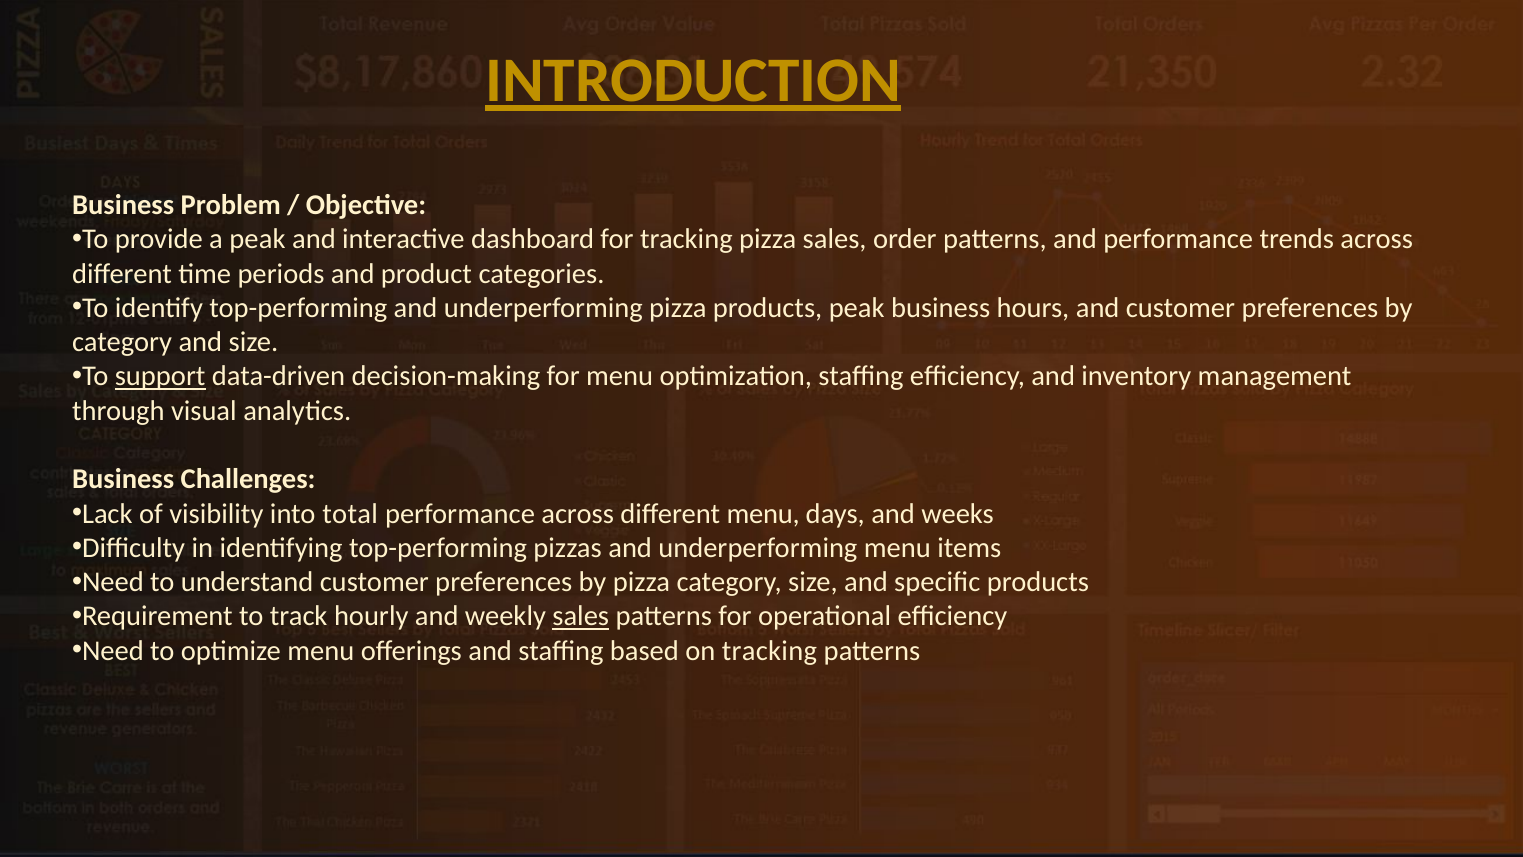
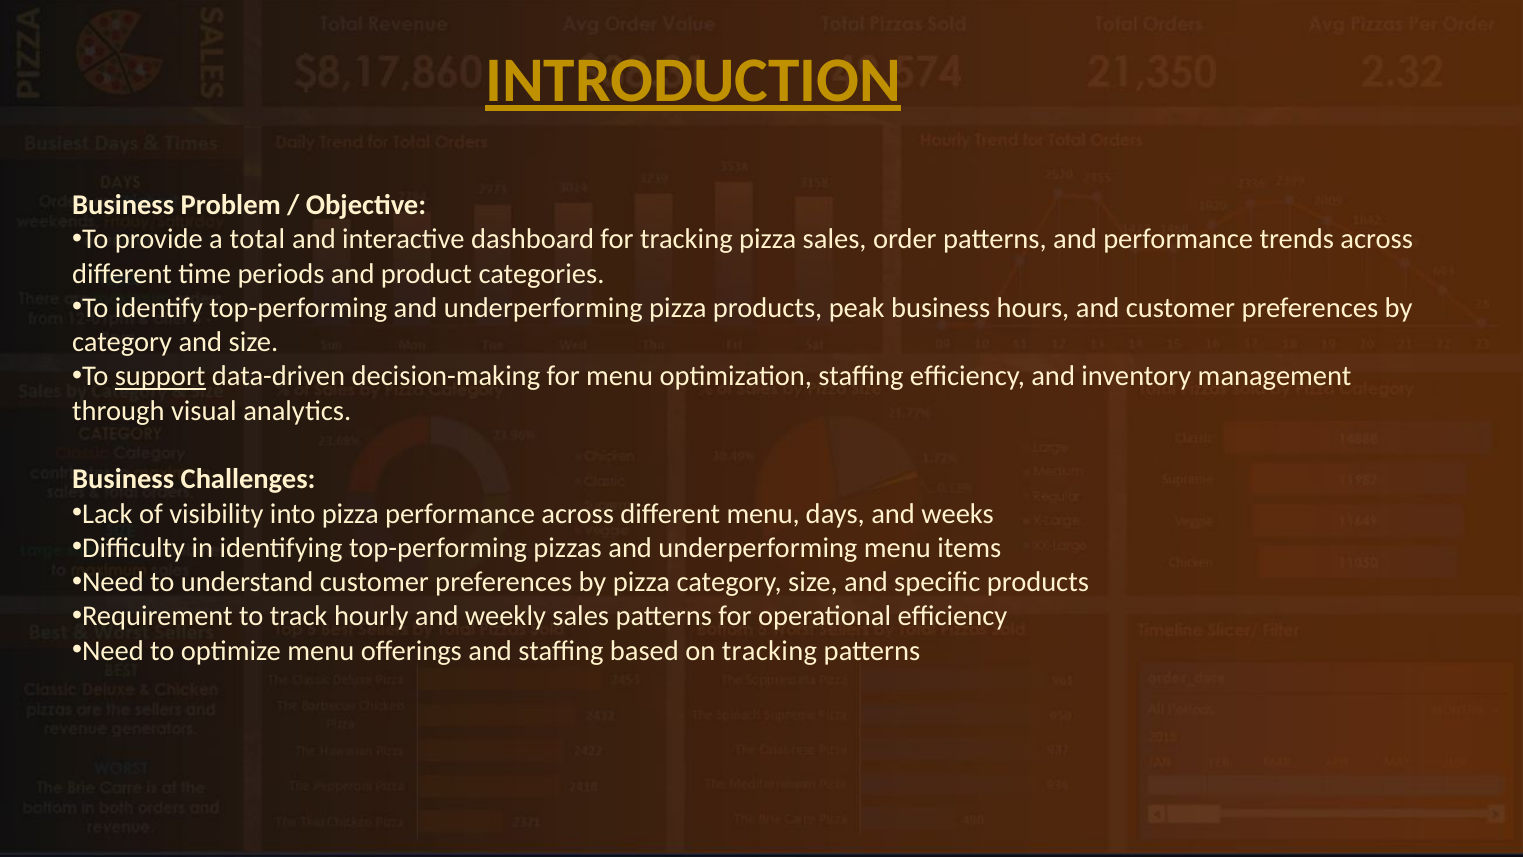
a peak: peak -> total (257, 239)
into total: total -> pizza (350, 513)
sales underline: present -> none (581, 616)
